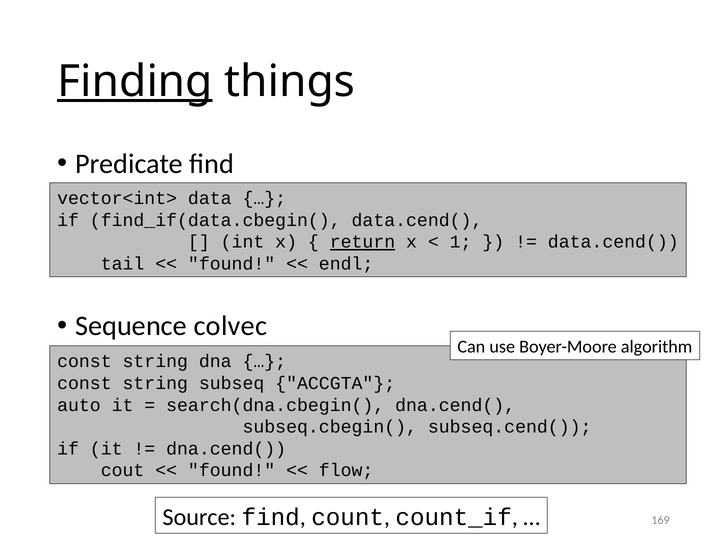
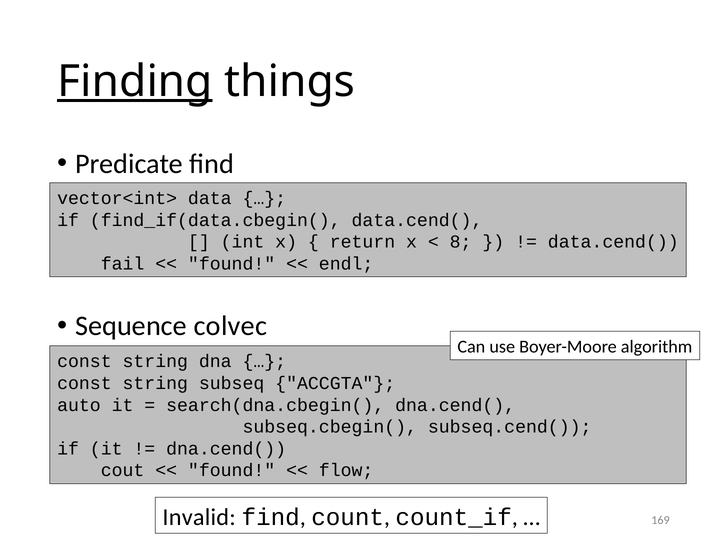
return underline: present -> none (362, 242)
1: 1 -> 8 (461, 242)
tail: tail -> fail (123, 264)
Source: Source -> Invalid (199, 517)
